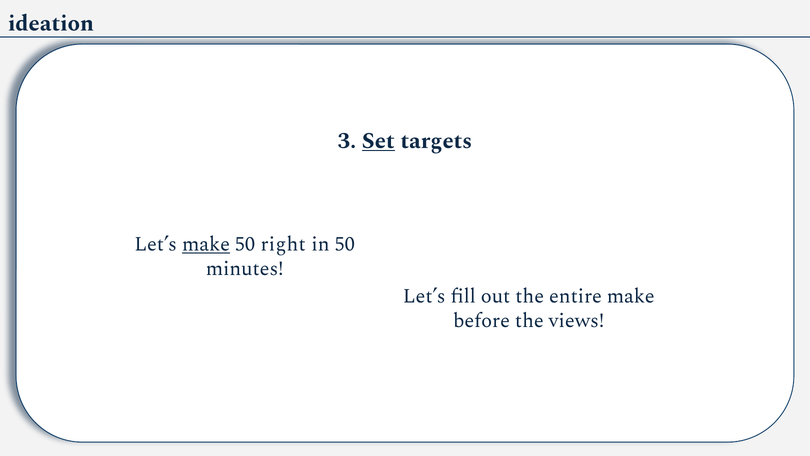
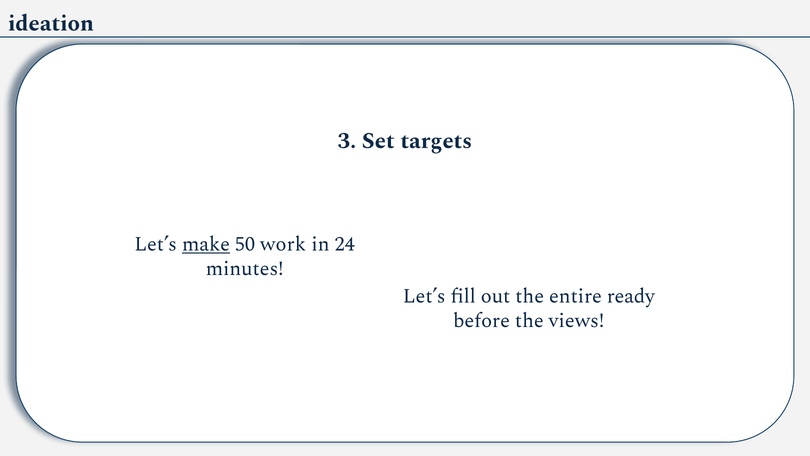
Set underline: present -> none (378, 141)
right: right -> work (283, 244)
in 50: 50 -> 24 (345, 244)
entire make: make -> ready (631, 296)
